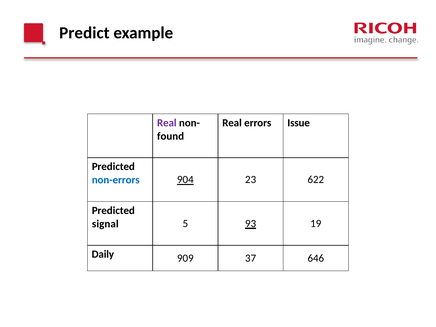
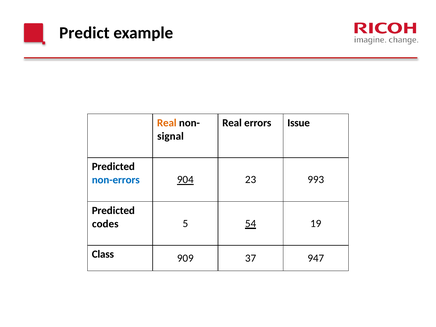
Real colour: purple -> orange (167, 123)
found: found -> signal (171, 136)
622: 622 -> 993 (316, 180)
signal: signal -> codes (105, 224)
93: 93 -> 54 (251, 224)
Daily: Daily -> Class (103, 254)
646: 646 -> 947 (316, 258)
